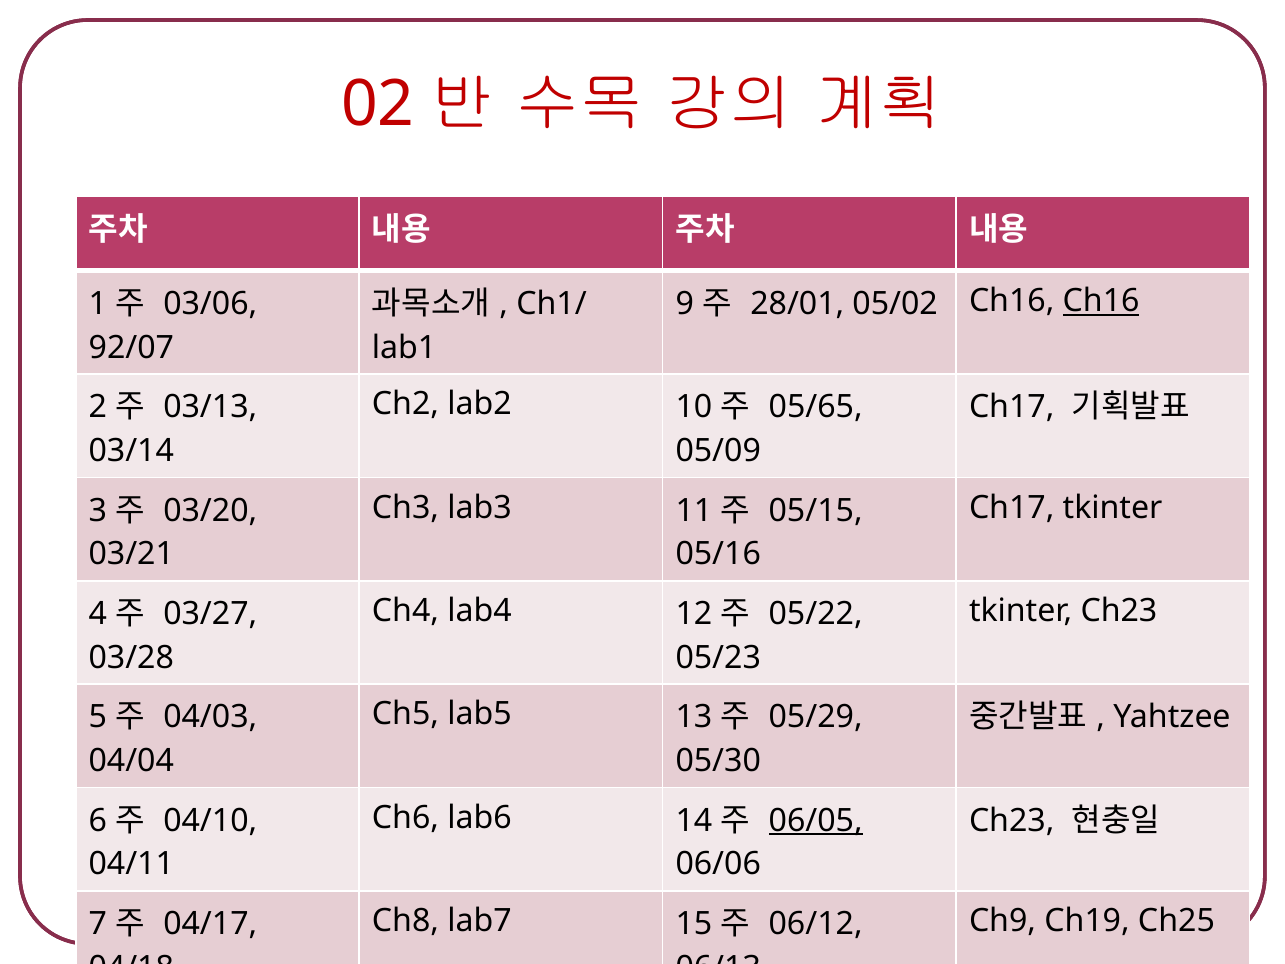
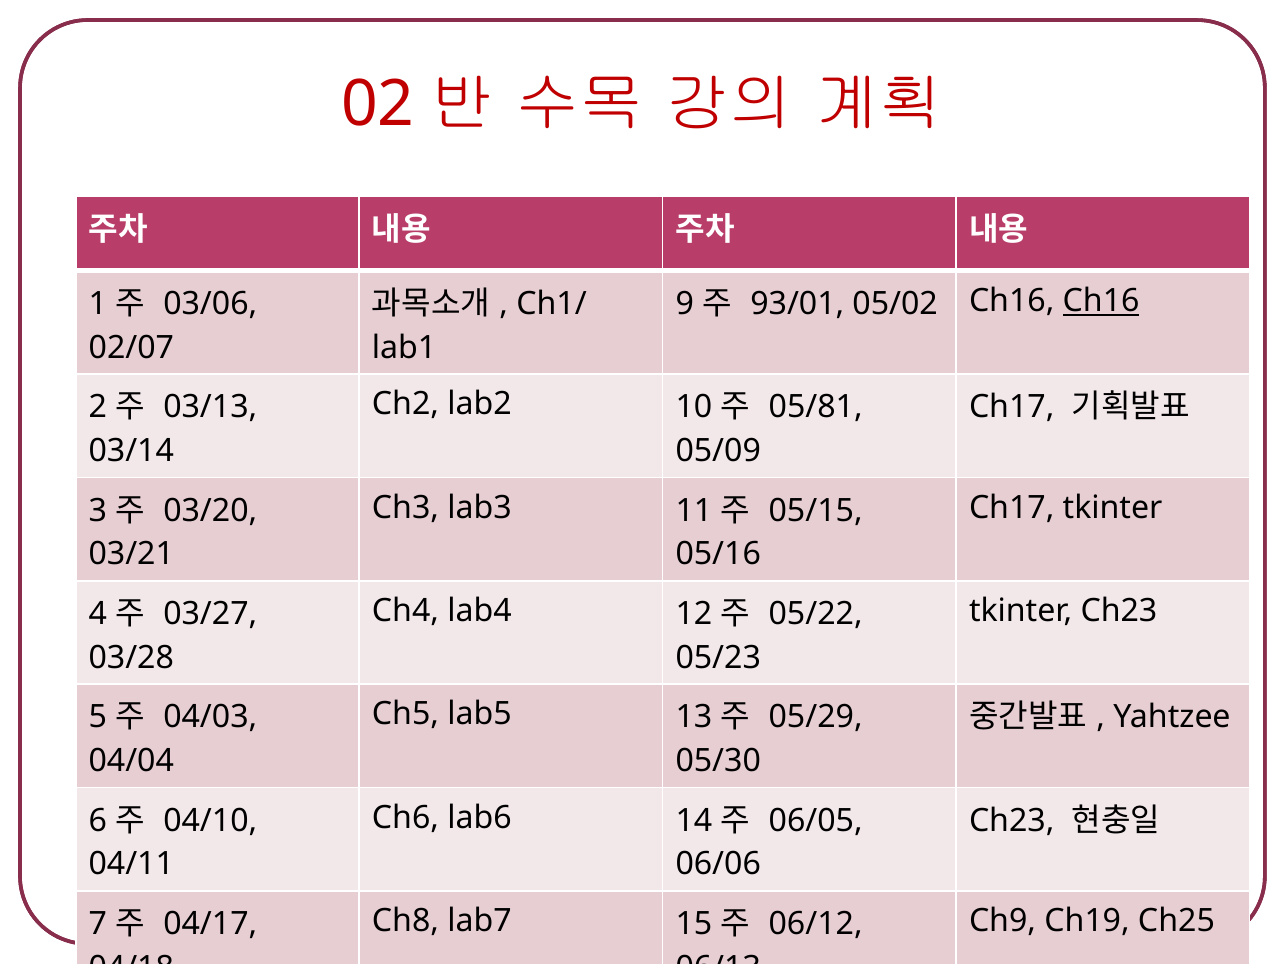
28/01: 28/01 -> 93/01 (797, 304)
92/07: 92/07 -> 02/07 (131, 348)
05/65: 05/65 -> 05/81 (816, 407)
06/05 underline: present -> none (816, 820)
